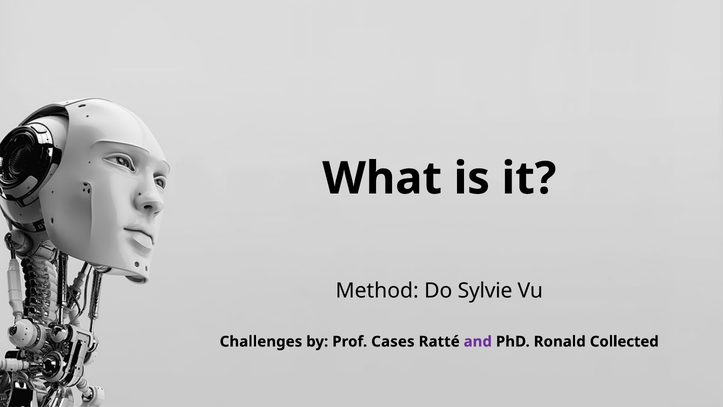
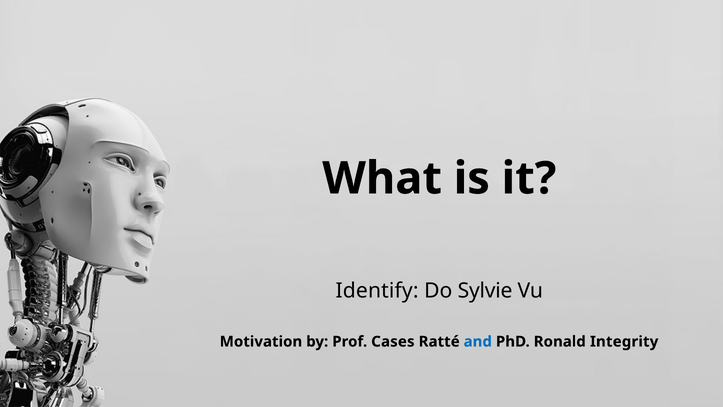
Method: Method -> Identify (377, 290)
Challenges: Challenges -> Motivation (261, 341)
and colour: purple -> blue (478, 341)
Collected: Collected -> Integrity (624, 341)
